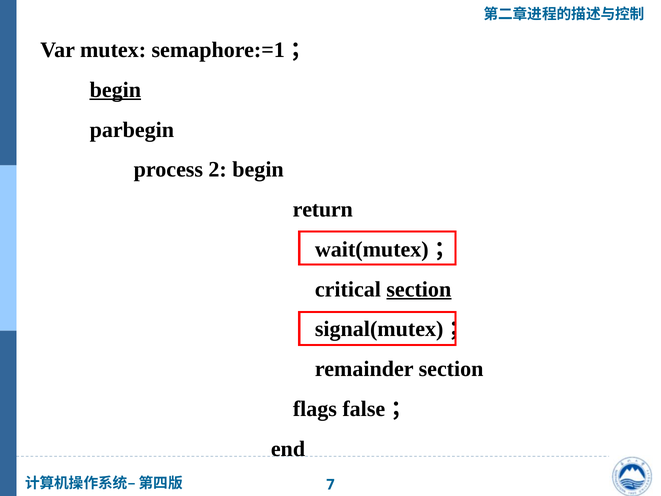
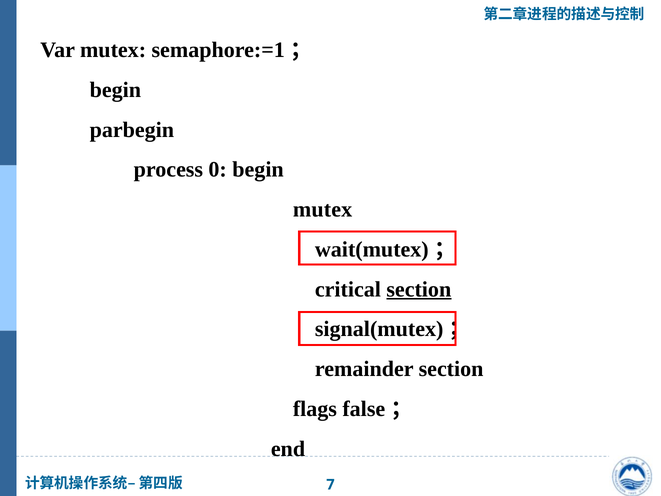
begin underline: present -> none (115, 90)
2: 2 -> 0 (218, 170)
return: return -> mutex (323, 209)
